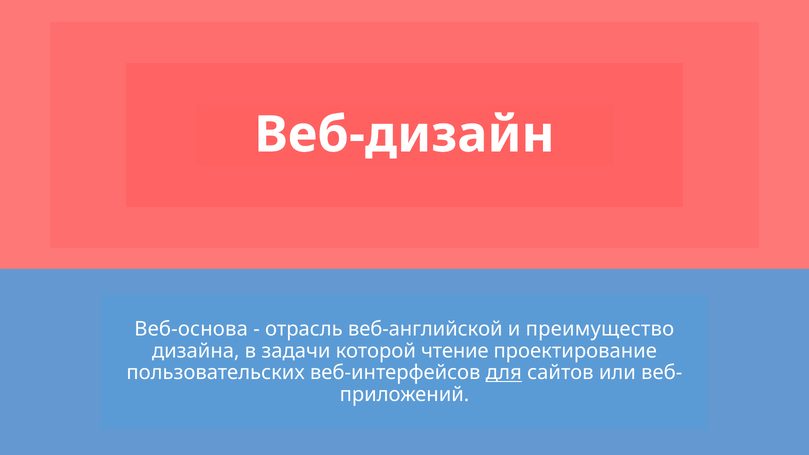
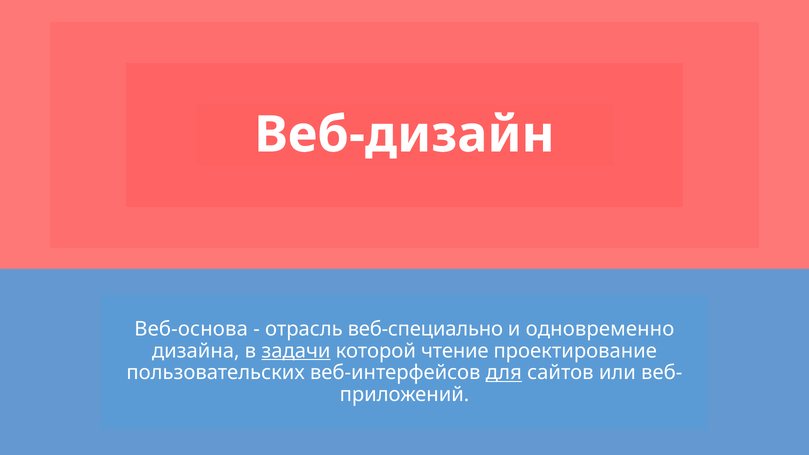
веб-английской: веб-английской -> веб-специально (425, 329)
преимущество: преимущество -> одновременно (600, 329)
задачи underline: none -> present (296, 351)
